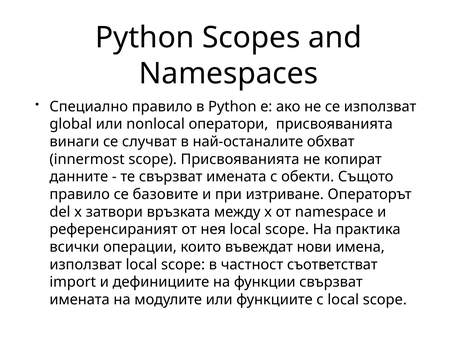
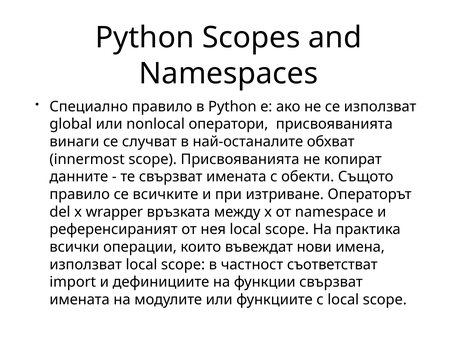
базовите: базовите -> всичките (165, 194)
затвори: затвори -> wrapper (114, 212)
